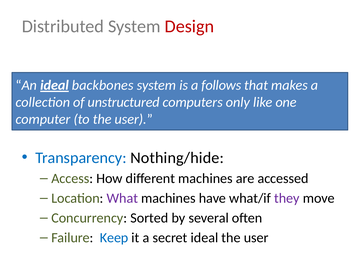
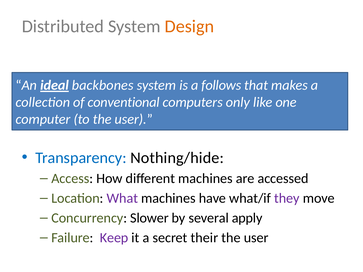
Design colour: red -> orange (189, 26)
unstructured: unstructured -> conventional (124, 102)
Sorted: Sorted -> Slower (149, 218)
often: often -> apply (247, 218)
Keep colour: blue -> purple (114, 238)
secret ideal: ideal -> their (204, 238)
